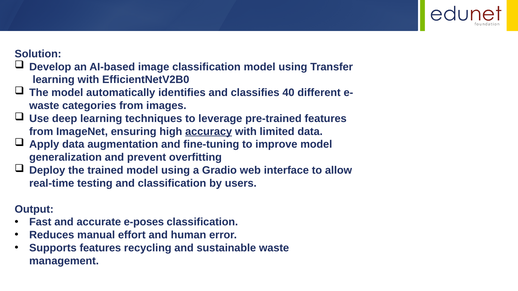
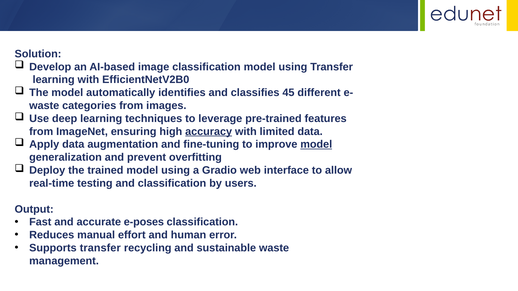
40: 40 -> 45 (288, 93)
model underline: none -> present (316, 145)
Supports features: features -> transfer (100, 248)
